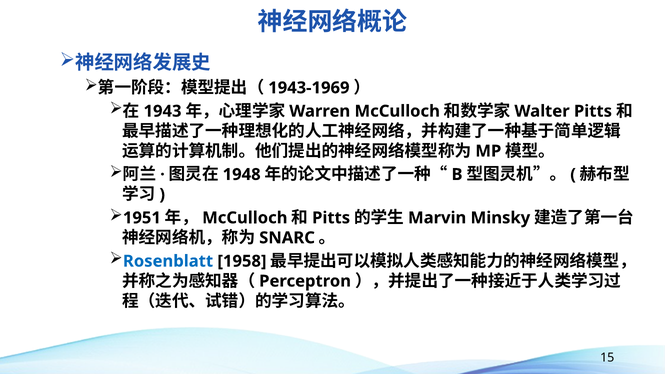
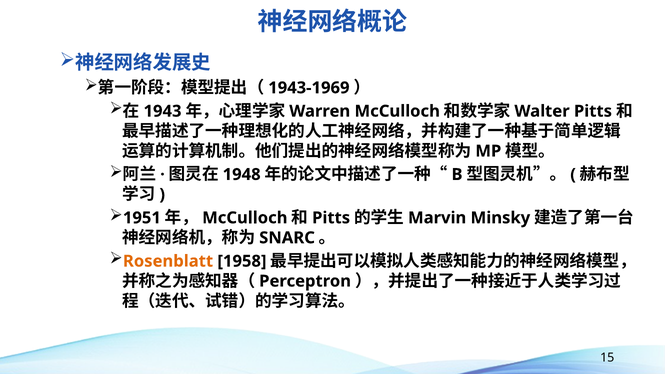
Rosenblatt colour: blue -> orange (168, 261)
